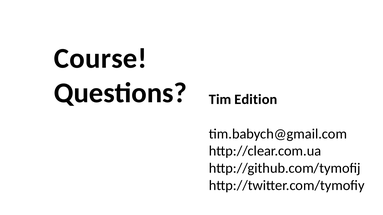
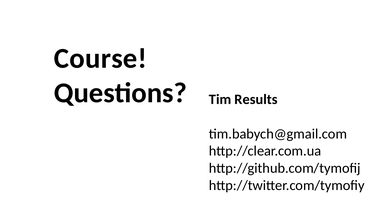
Edition: Edition -> Results (256, 100)
